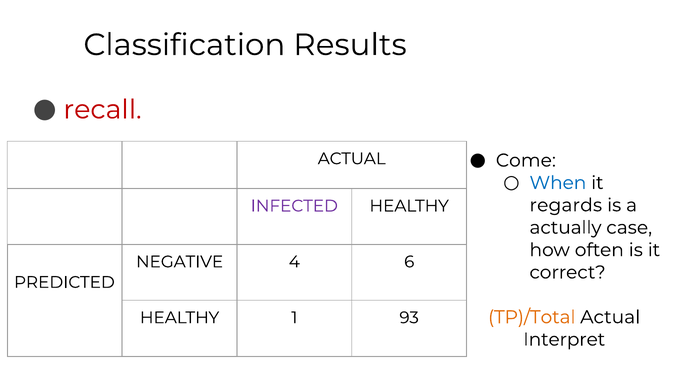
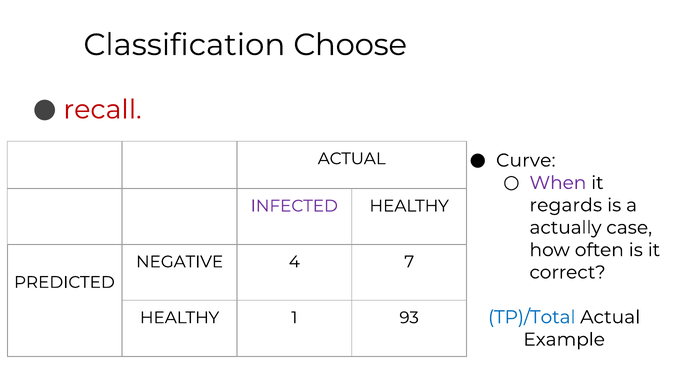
Results: Results -> Choose (350, 45)
Come: Come -> Curve (526, 161)
When colour: blue -> purple (558, 183)
6: 6 -> 7 (409, 262)
TP)/Total colour: orange -> blue (532, 318)
Interpret: Interpret -> Example (564, 340)
